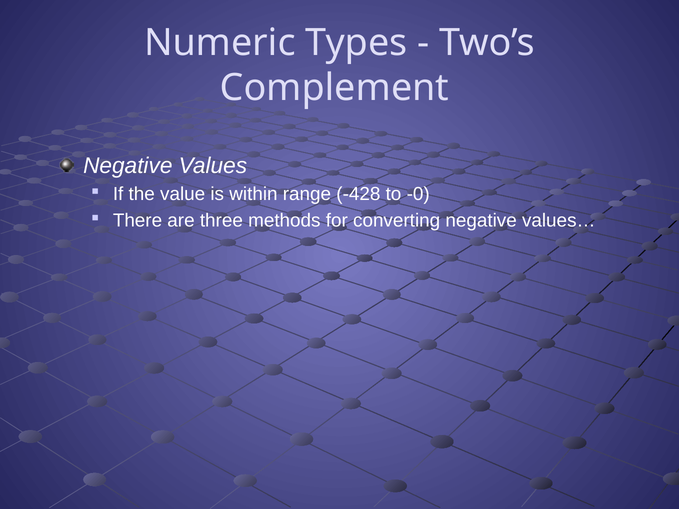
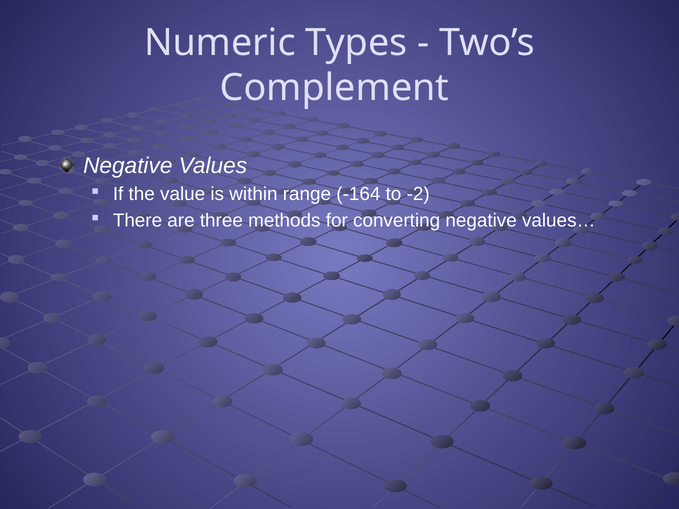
-428: -428 -> -164 (358, 194)
-0: -0 -> -2 (418, 194)
